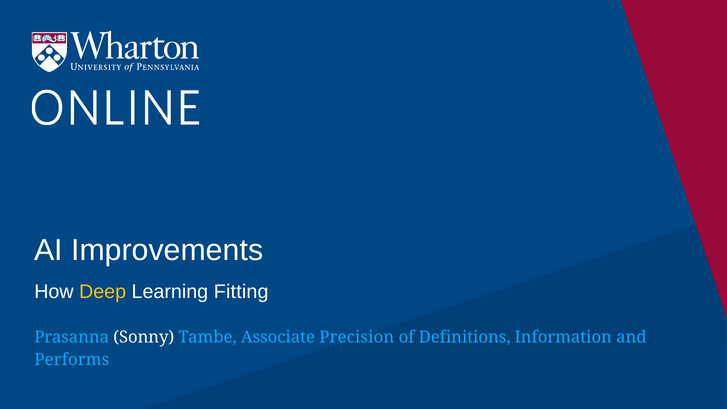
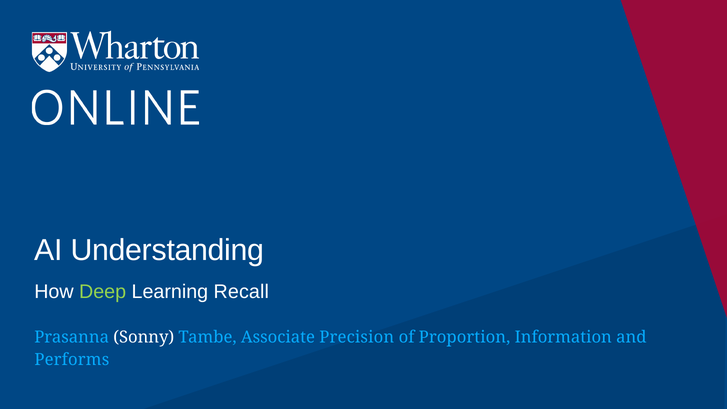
Improvements: Improvements -> Understanding (167, 250)
Deep colour: yellow -> light green (103, 292)
Fitting: Fitting -> Recall (241, 292)
Definitions: Definitions -> Proportion (465, 337)
